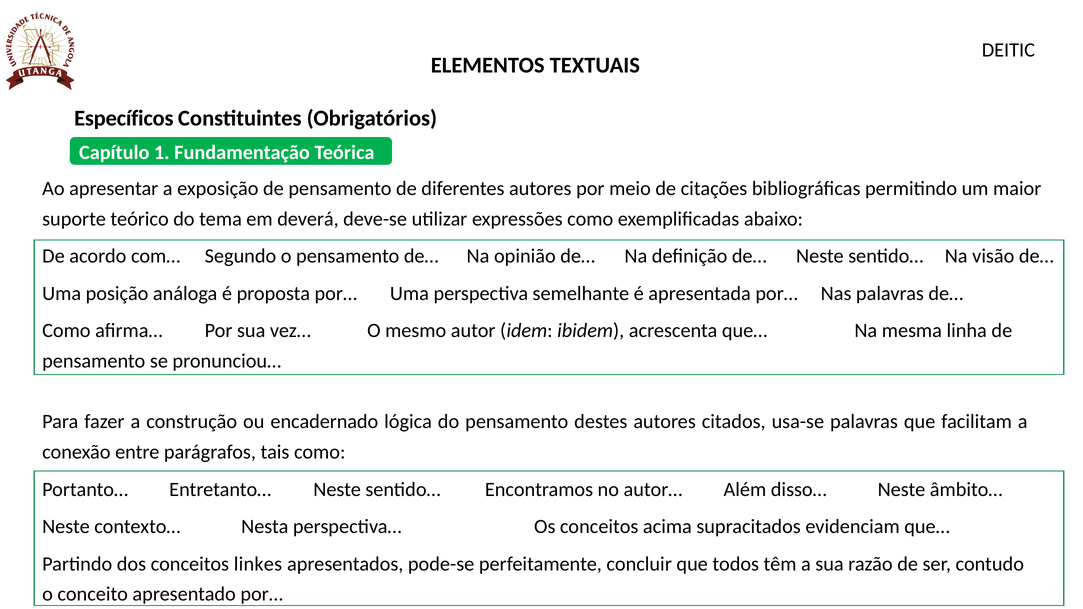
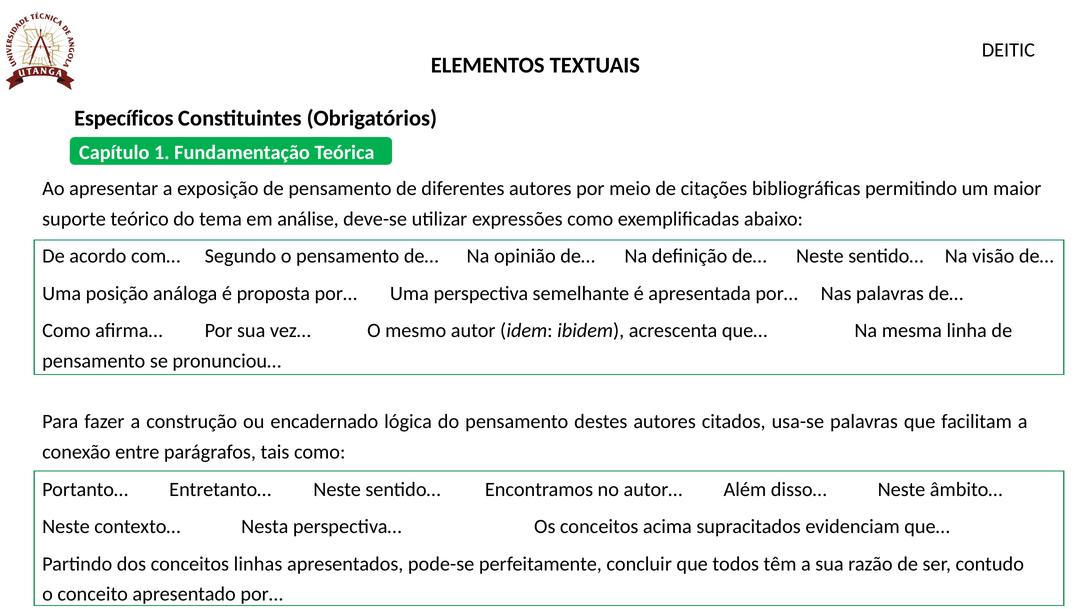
deverá: deverá -> análise (308, 219)
linkes: linkes -> linhas (258, 564)
